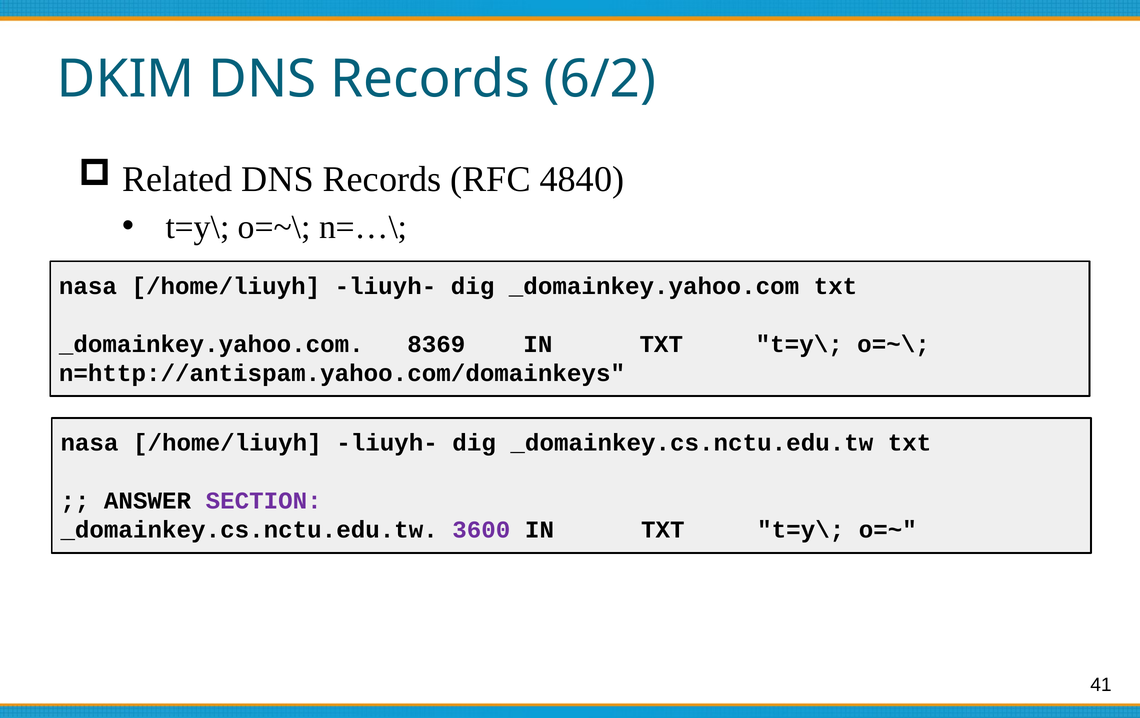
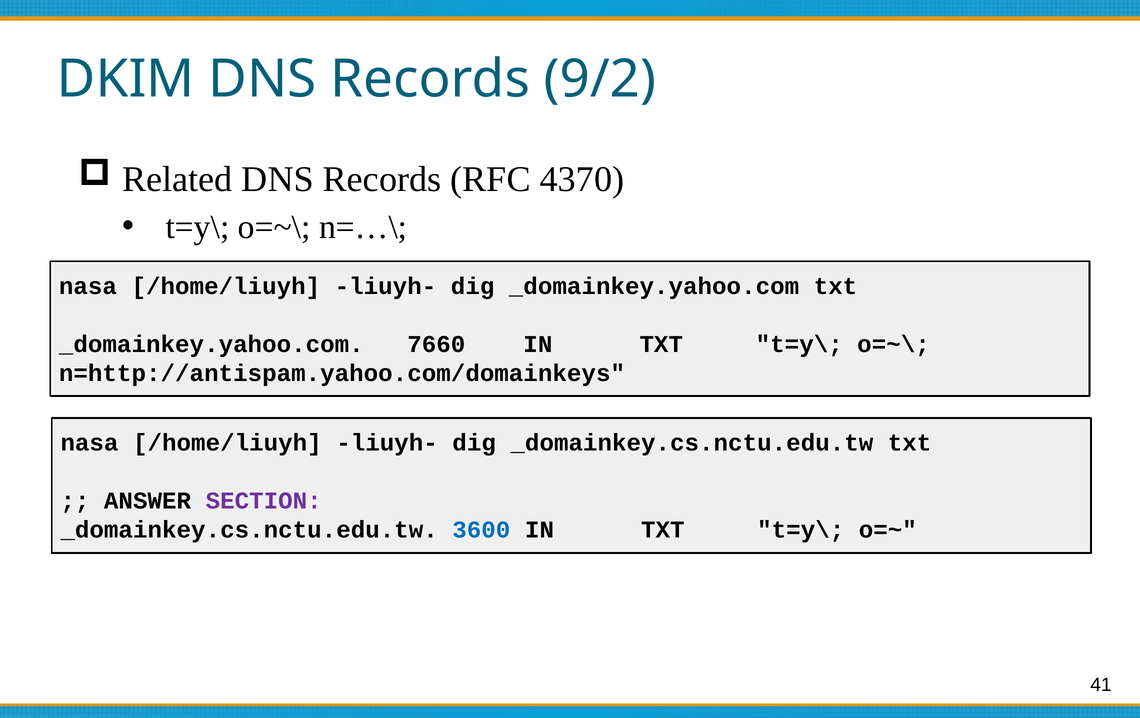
6/2: 6/2 -> 9/2 (600, 79)
4840: 4840 -> 4370 (582, 179)
8369: 8369 -> 7660 (436, 344)
3600 colour: purple -> blue (481, 530)
